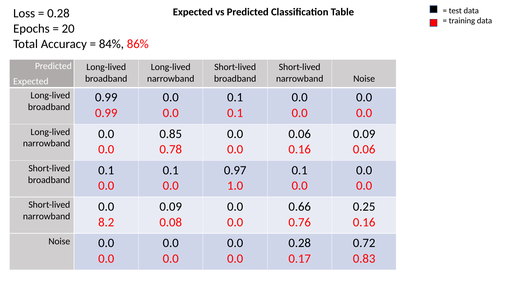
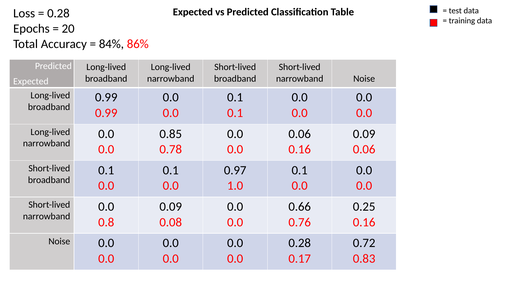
8.2: 8.2 -> 0.8 (106, 222)
